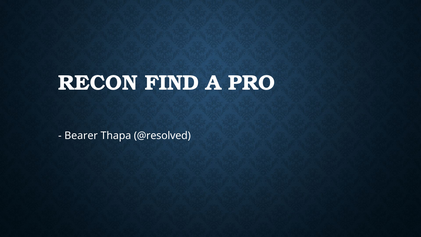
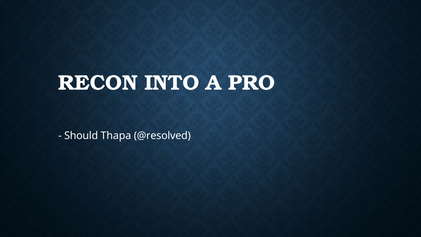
FIND: FIND -> INTO (172, 83)
Bearer: Bearer -> Should (81, 136)
